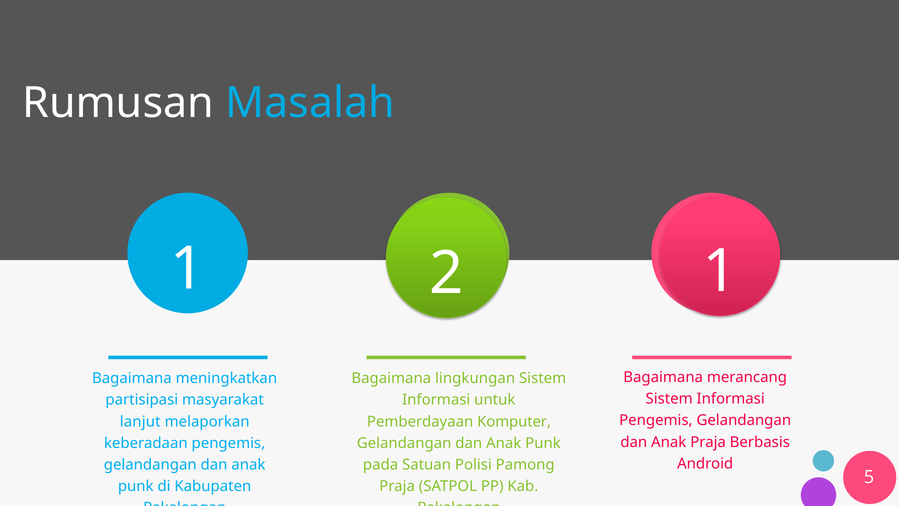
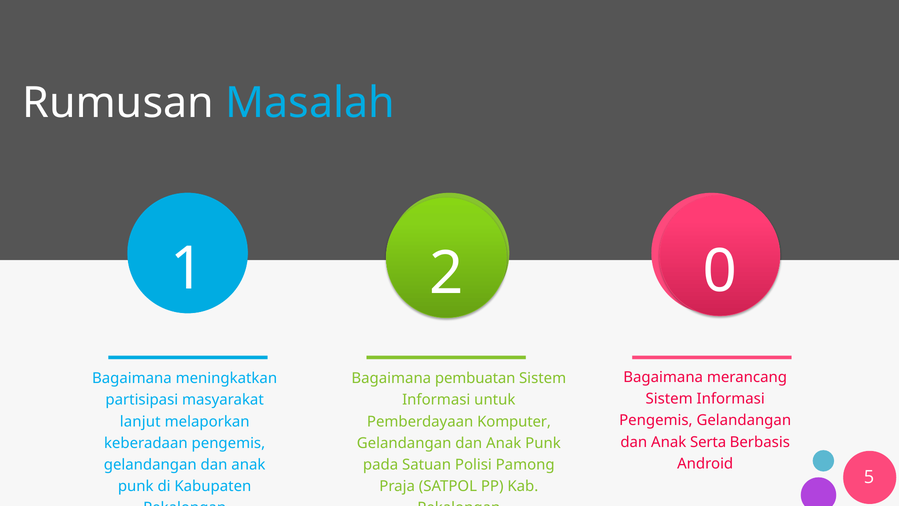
2 1: 1 -> 0 (720, 272)
lingkungan: lingkungan -> pembuatan (475, 378)
Anak Praja: Praja -> Serta (708, 442)
